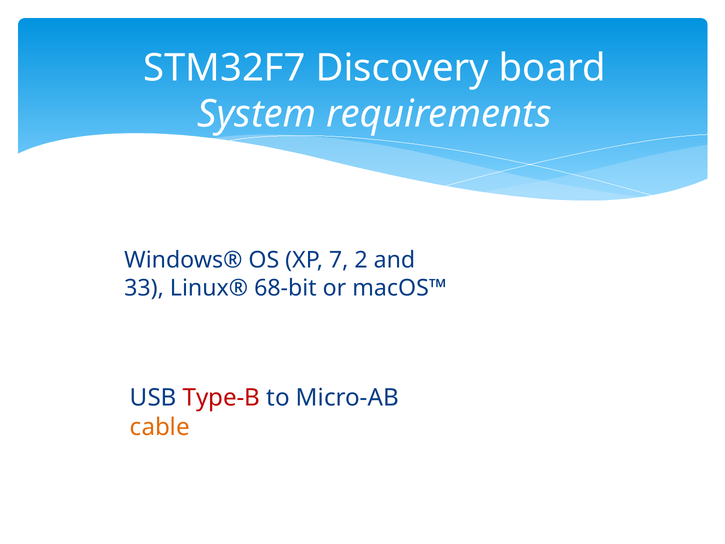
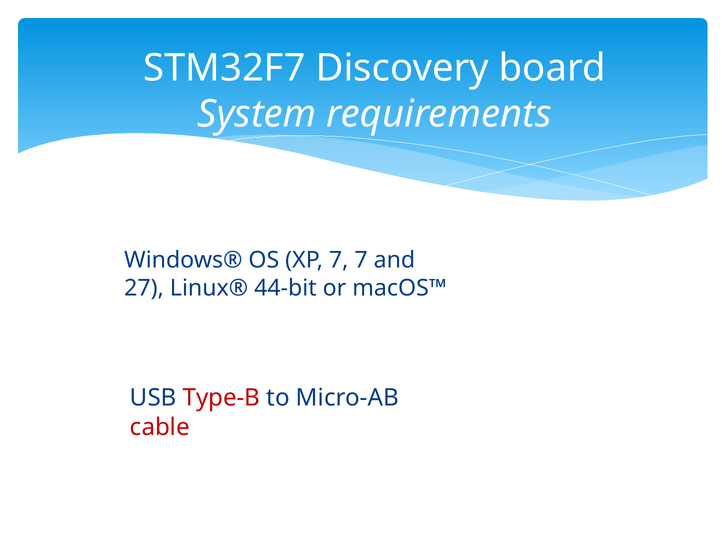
7 2: 2 -> 7 (361, 260)
33: 33 -> 27 (144, 288)
68-bit: 68-bit -> 44-bit (285, 288)
cable colour: orange -> red (160, 427)
